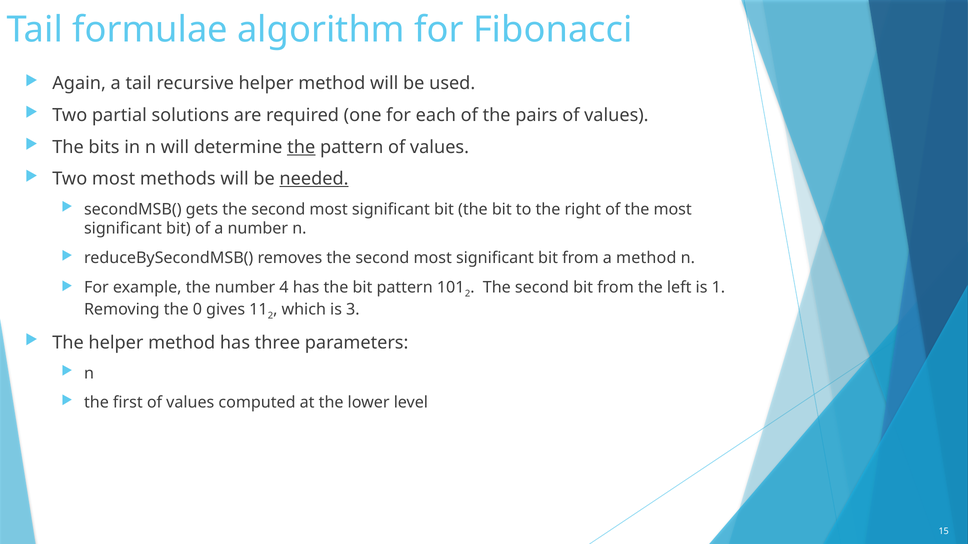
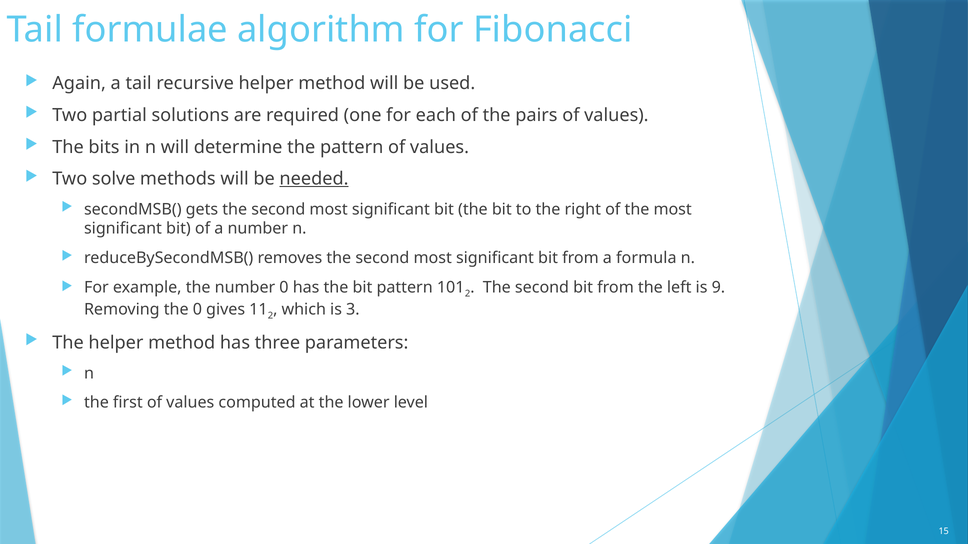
the underline: present -> none (301, 147)
Two most: most -> solve (114, 179)
a method: method -> formula (646, 258)
number 4: 4 -> 0 (284, 288)
1: 1 -> 9 (718, 288)
